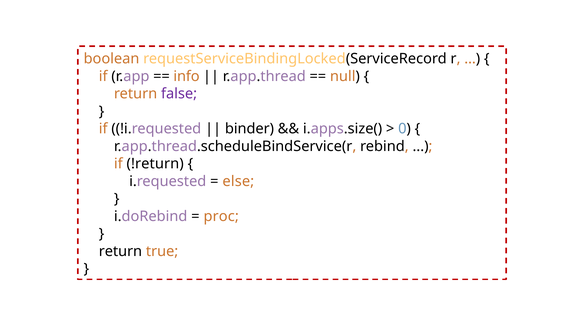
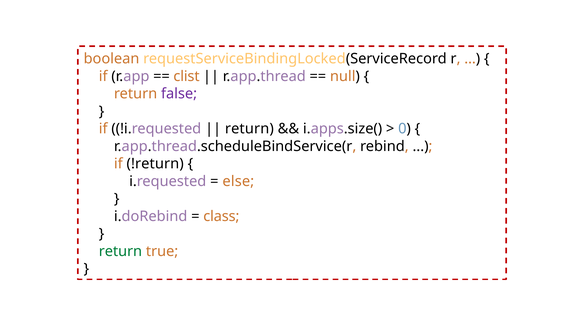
info: info -> clist (187, 76)
binder: binder -> return (249, 129)
proc: proc -> class (221, 217)
return colour: black -> green (120, 252)
